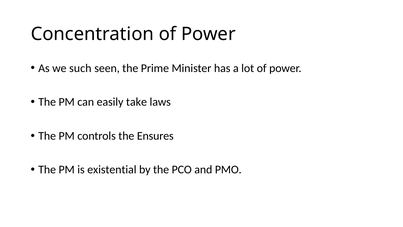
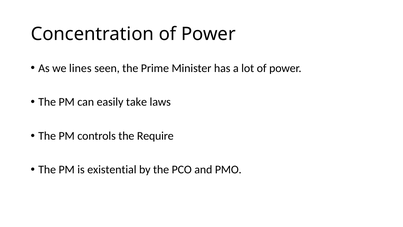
such: such -> lines (80, 68)
Ensures: Ensures -> Require (155, 136)
